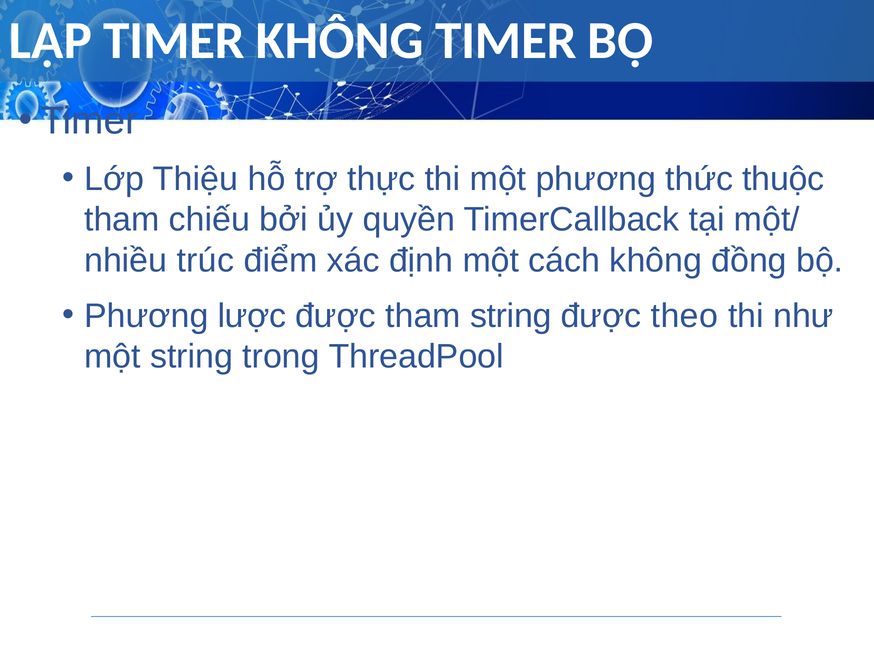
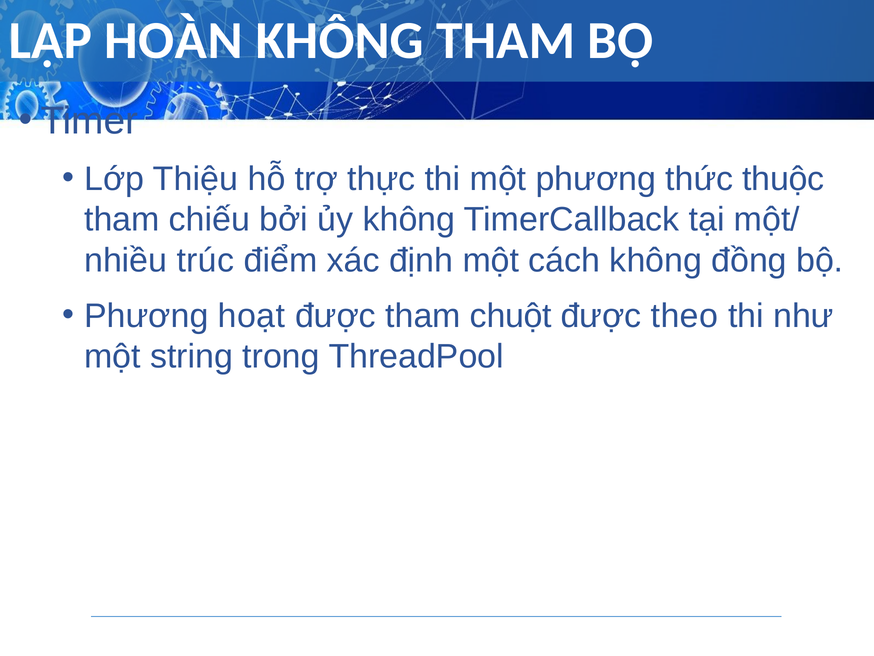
LẬP TIMER: TIMER -> HOÀN (174, 41)
KHÔNG TIMER: TIMER -> THAM (506, 41)
ủy quyền: quyền -> không (409, 219)
lược: lược -> hoạt (252, 316)
tham string: string -> chuột (511, 316)
